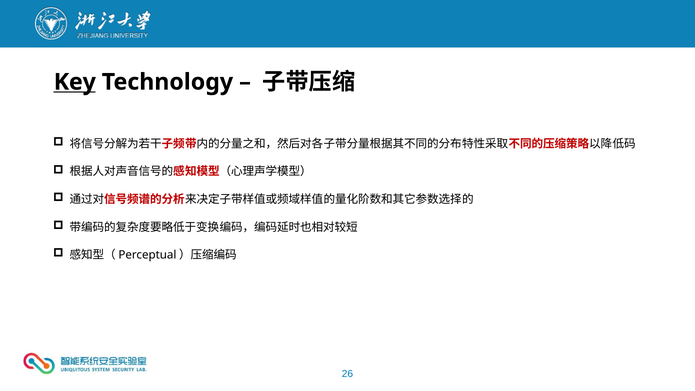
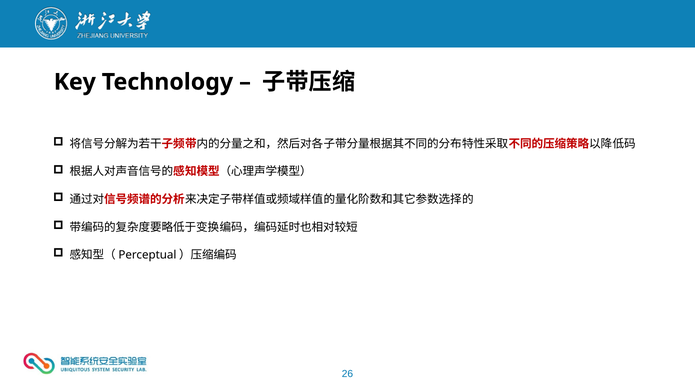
Key underline: present -> none (75, 82)
